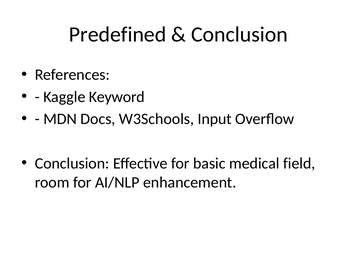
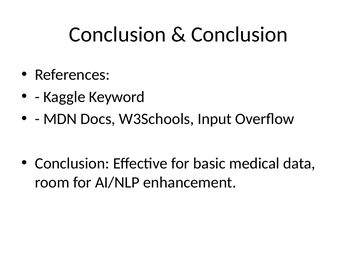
Predefined: Predefined -> Conclusion (118, 35)
field: field -> data (299, 164)
